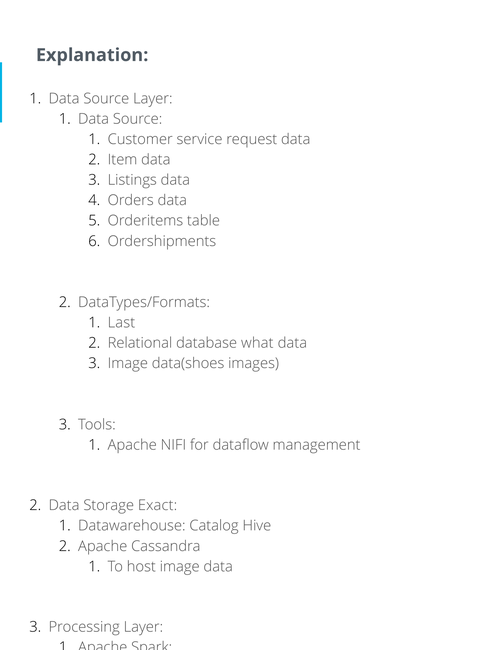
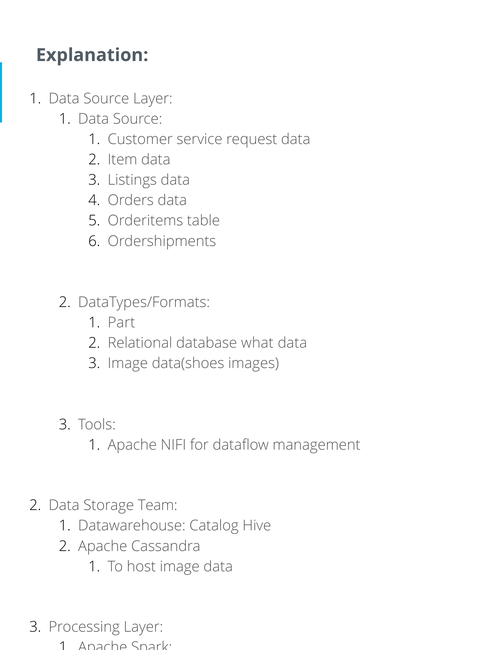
Last: Last -> Part (121, 323)
Exact: Exact -> Team (158, 505)
